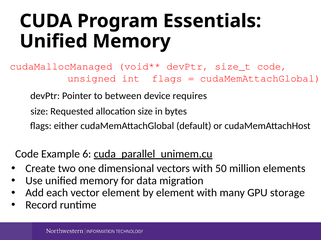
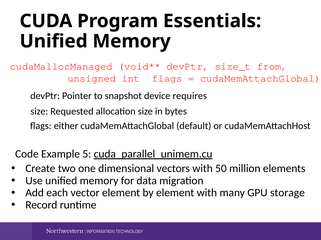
size_t code: code -> from (272, 66)
between: between -> snapshot (123, 96)
6: 6 -> 5 (87, 154)
